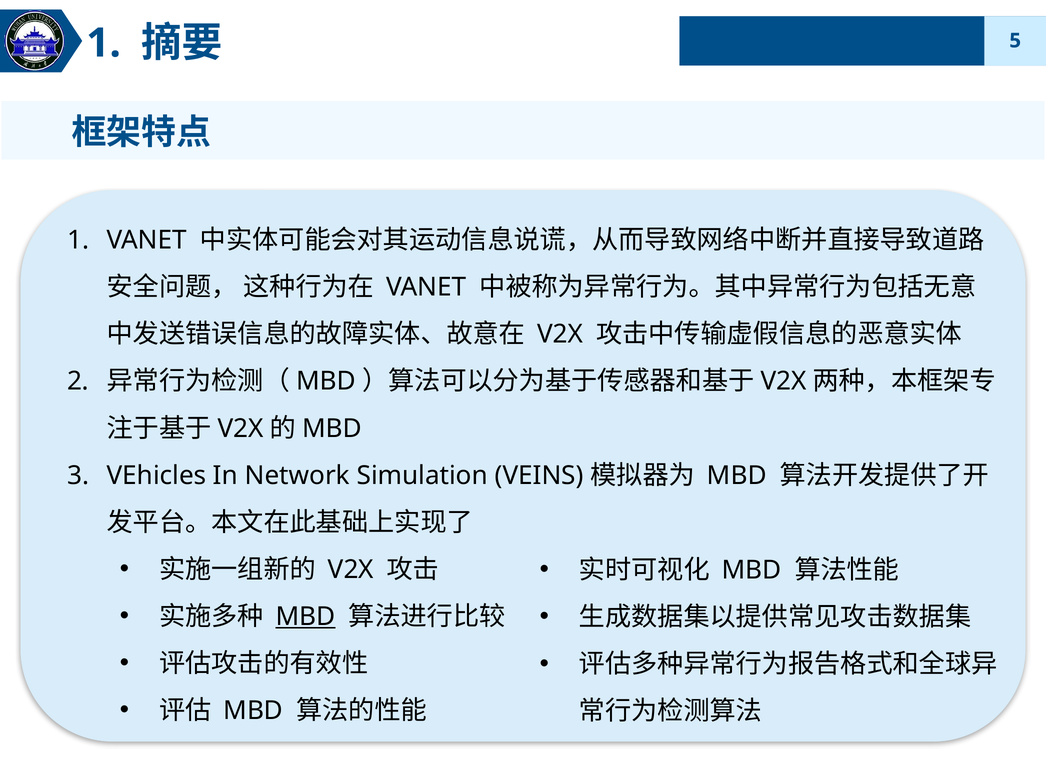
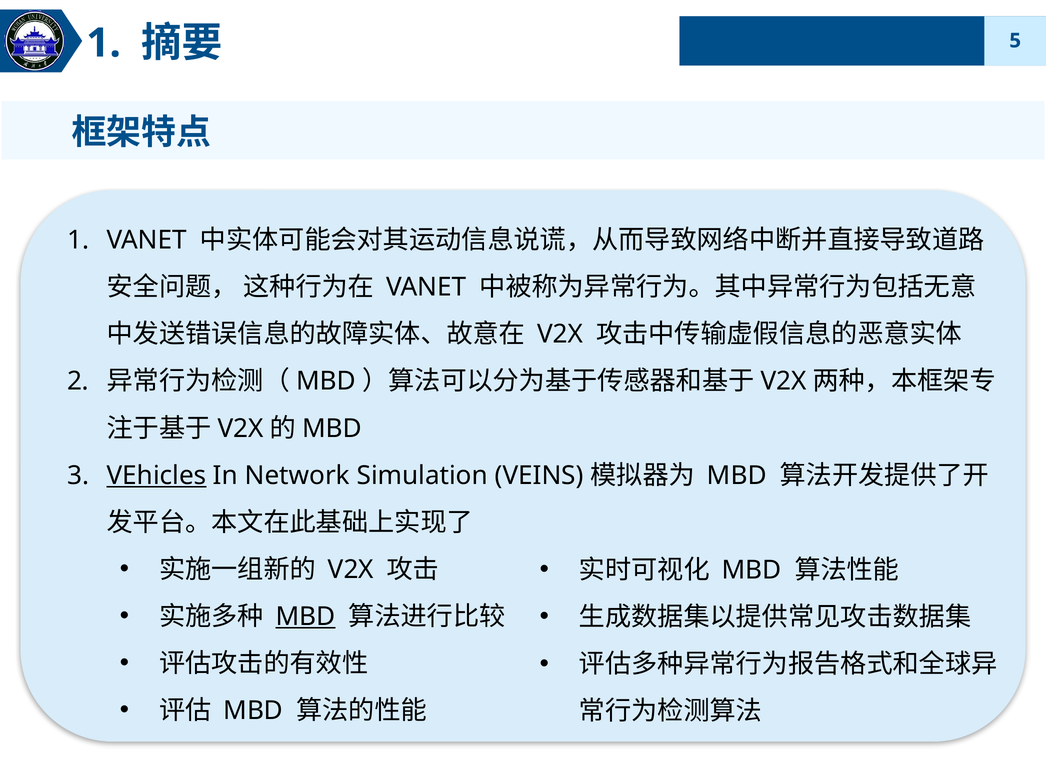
VEhicles underline: none -> present (157, 476)
